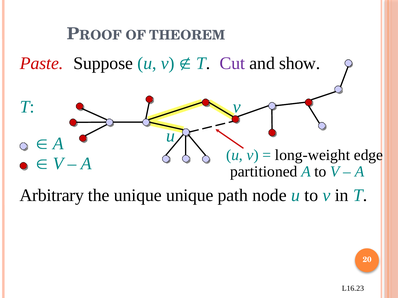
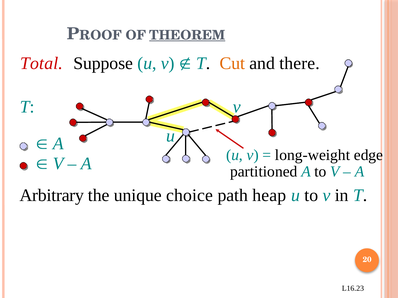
THEOREM underline: none -> present (187, 35)
Paste: Paste -> Total (41, 64)
Cut colour: purple -> orange (232, 64)
show: show -> there (300, 64)
unique unique: unique -> choice (190, 196)
node: node -> heap (269, 196)
